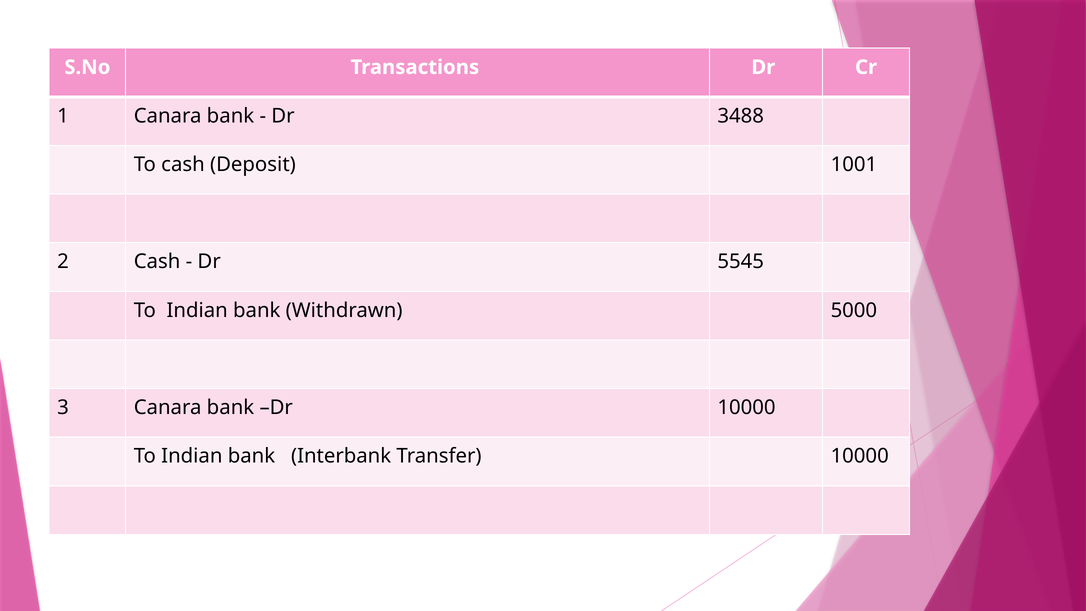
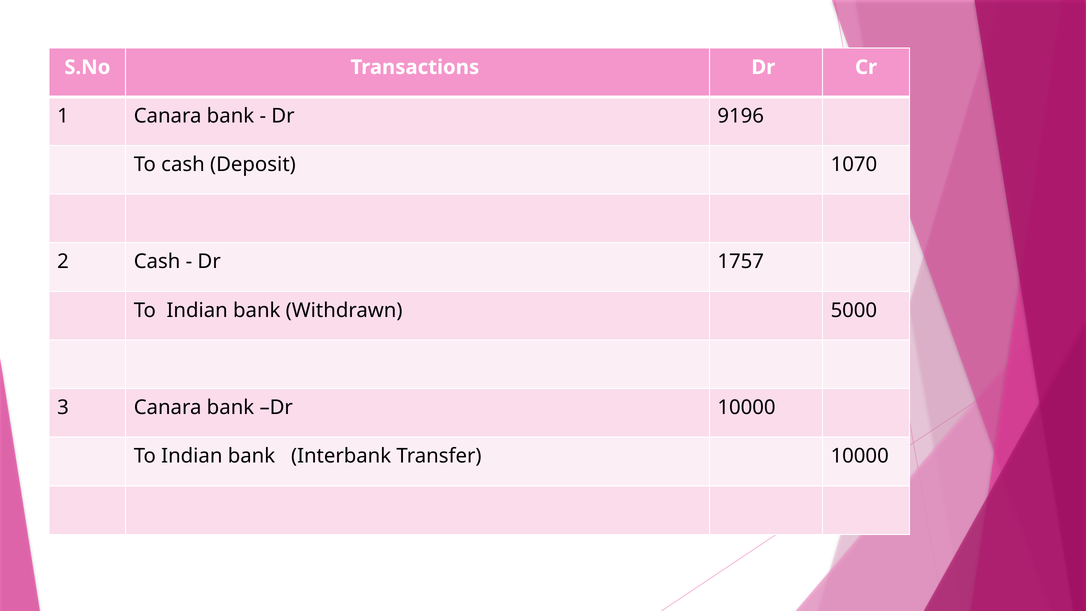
3488: 3488 -> 9196 (741, 116)
1001: 1001 -> 1070 (854, 164)
5545: 5545 -> 1757 (741, 262)
